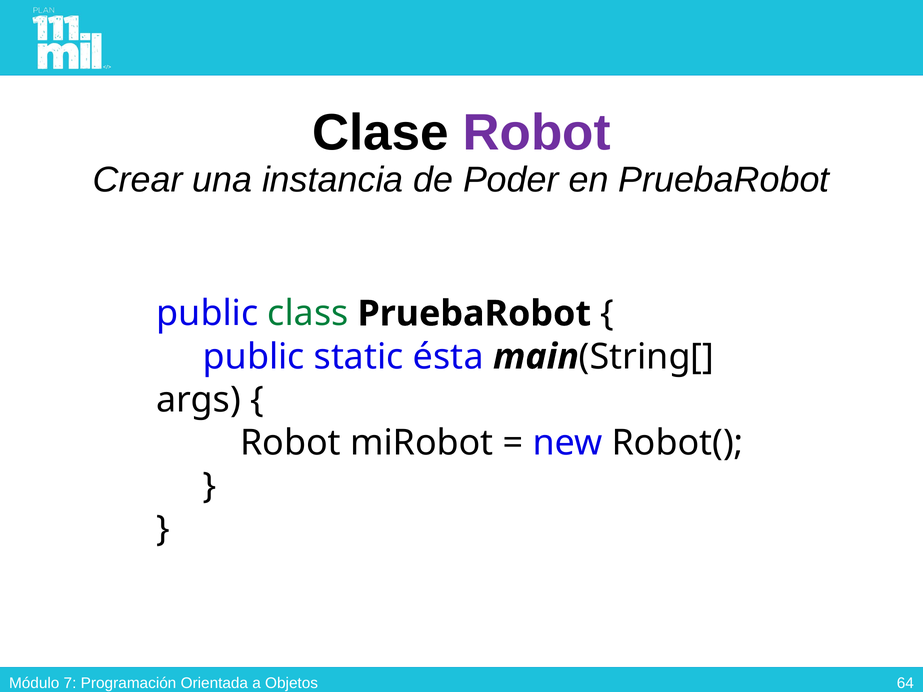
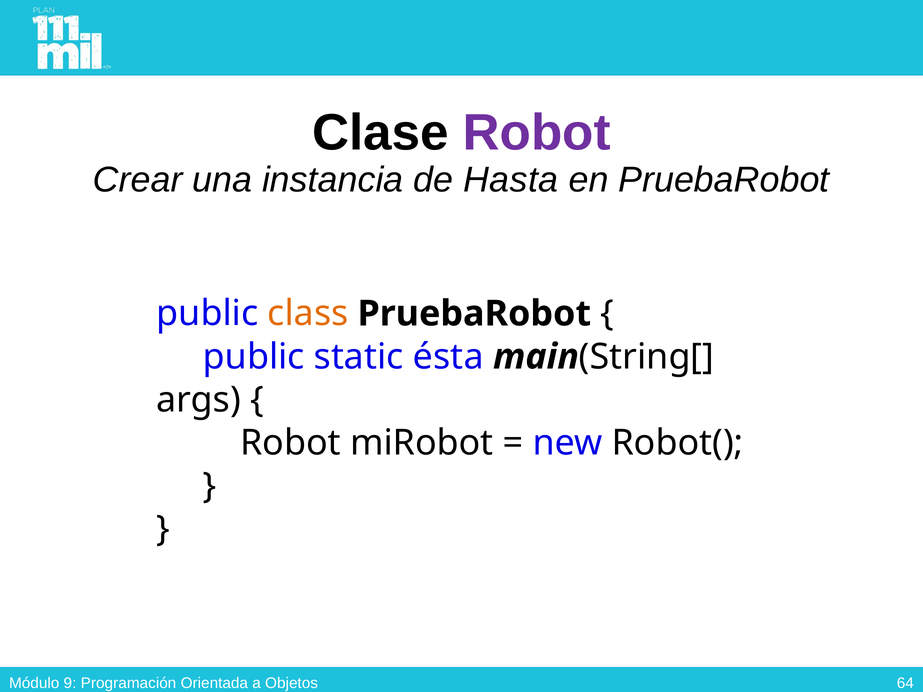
Poder: Poder -> Hasta (511, 180)
class colour: green -> orange (308, 314)
7: 7 -> 9 (70, 683)
